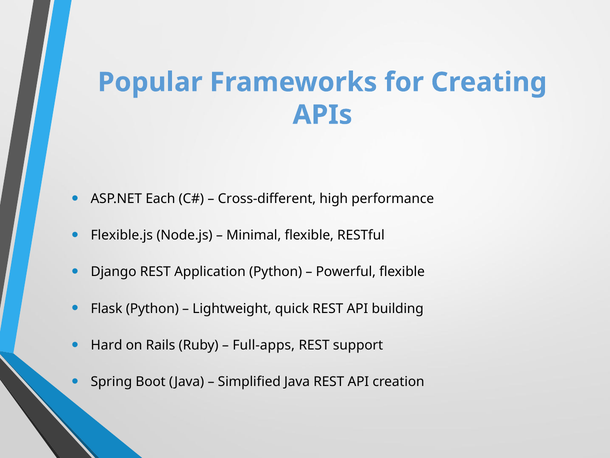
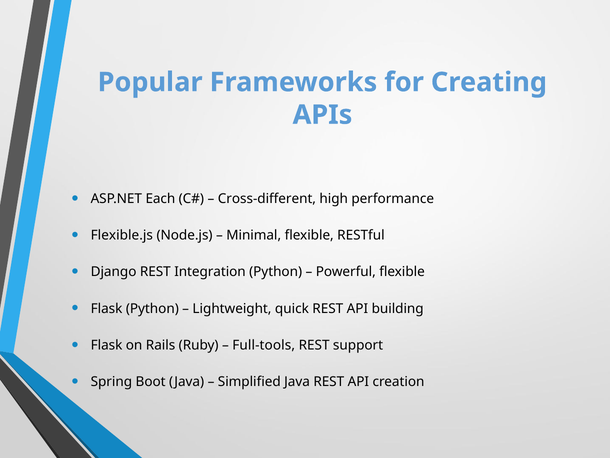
Application: Application -> Integration (210, 272)
Hard: Hard -> Flask (107, 345)
Full-apps: Full-apps -> Full-tools (264, 345)
